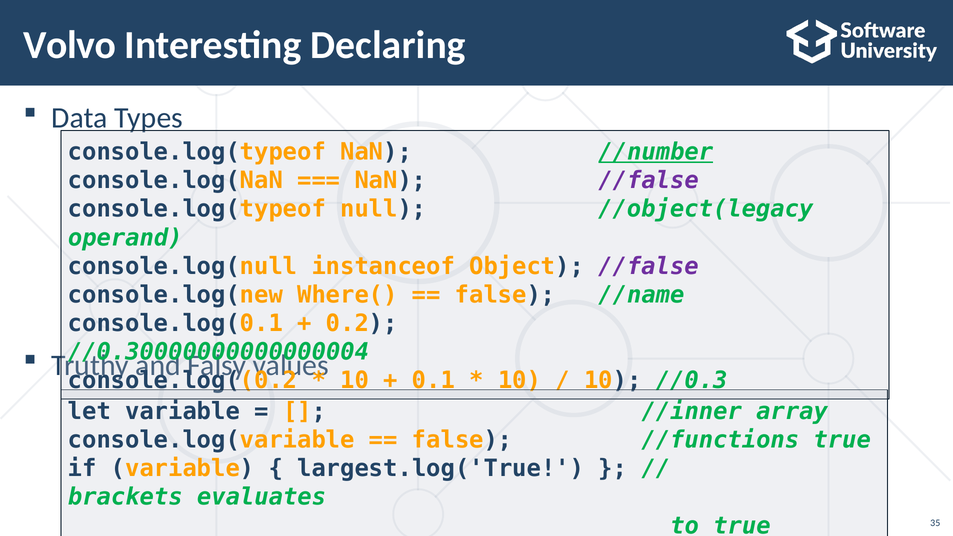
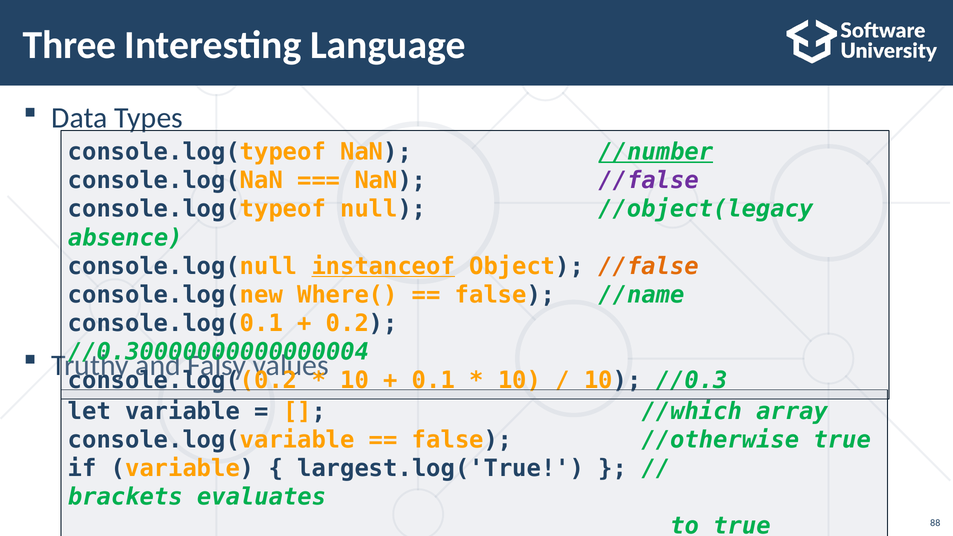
Volvo: Volvo -> Three (70, 45)
Declaring: Declaring -> Language (388, 45)
operand: operand -> absence (125, 238)
instanceof underline: none -> present (383, 266)
//false colour: purple -> orange (648, 266)
//inner: //inner -> //which (692, 411)
//functions: //functions -> //otherwise (720, 440)
35: 35 -> 88 (935, 523)
